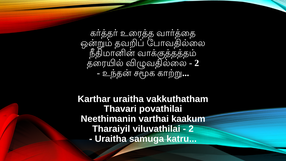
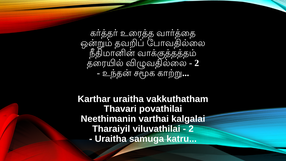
kaakum: kaakum -> kalgalai (188, 119)
